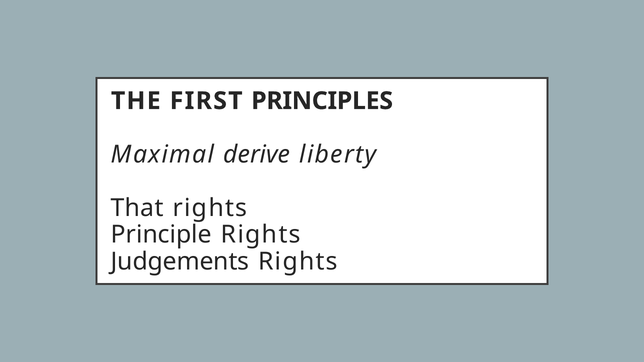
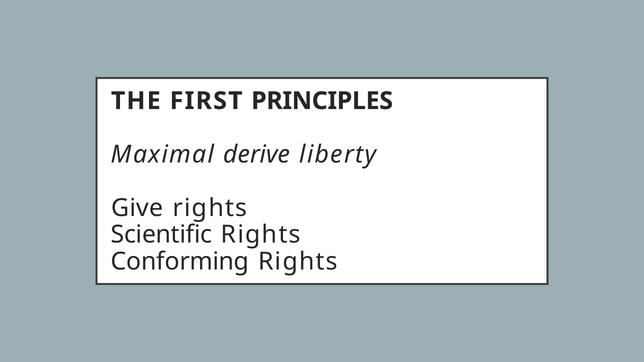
That: That -> Give (137, 208)
Principle: Principle -> Scientific (161, 235)
Judgements: Judgements -> Conforming (180, 262)
